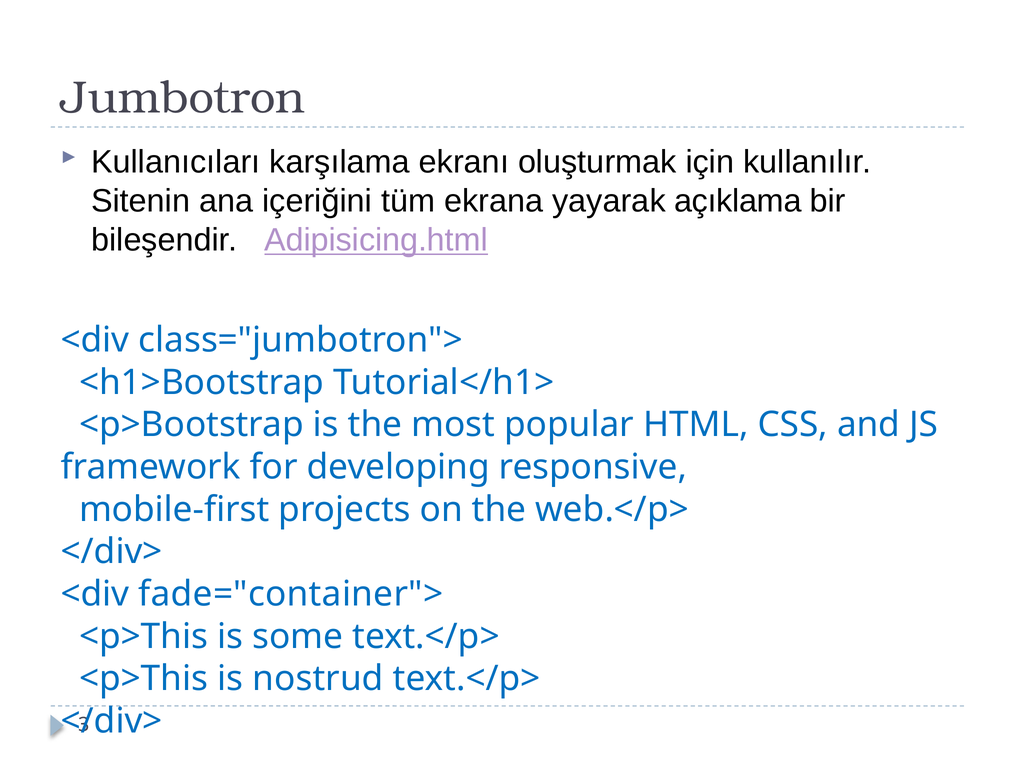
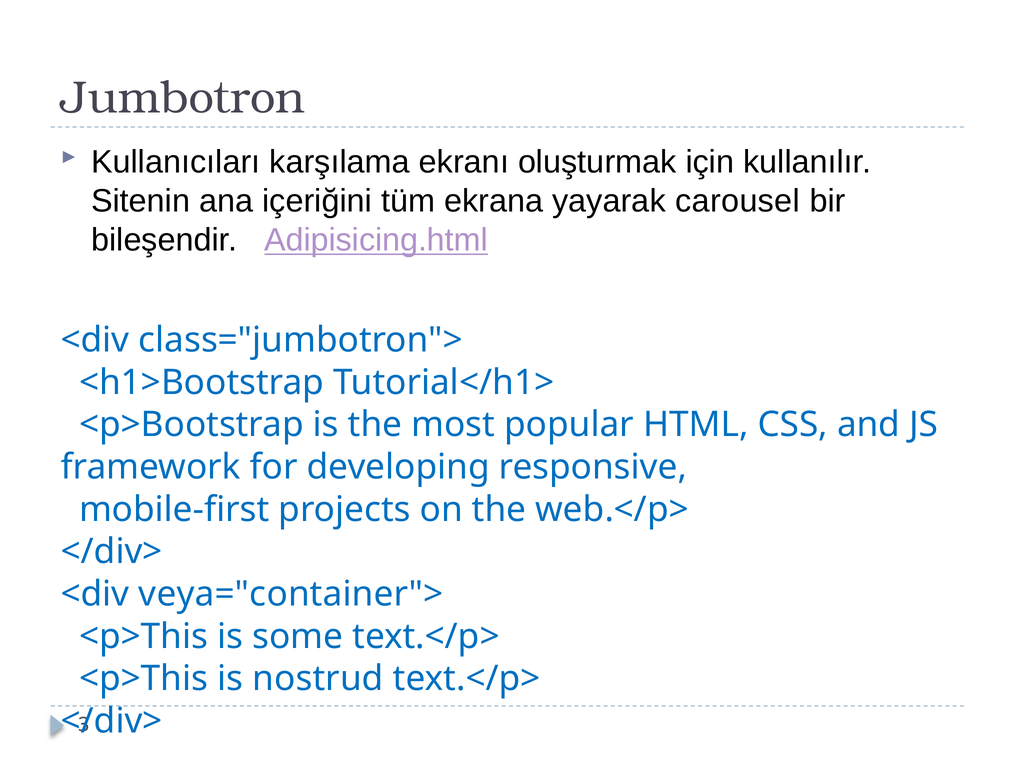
açıklama: açıklama -> carousel (738, 201)
fade="container">: fade="container"> -> veya="container"> (291, 593)
